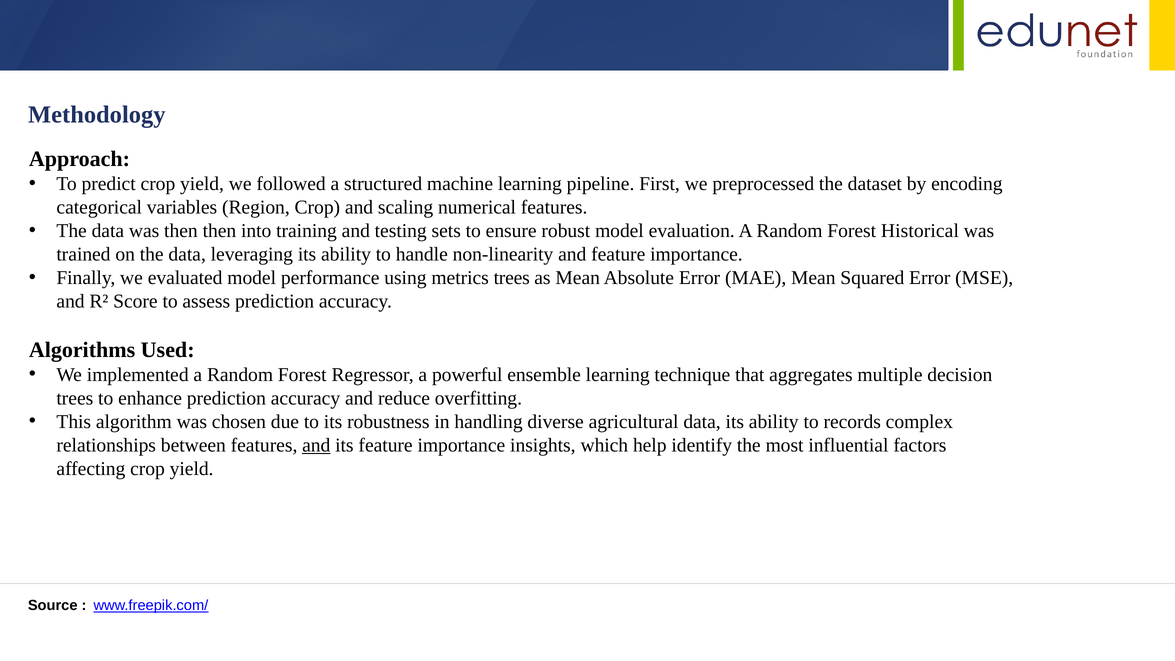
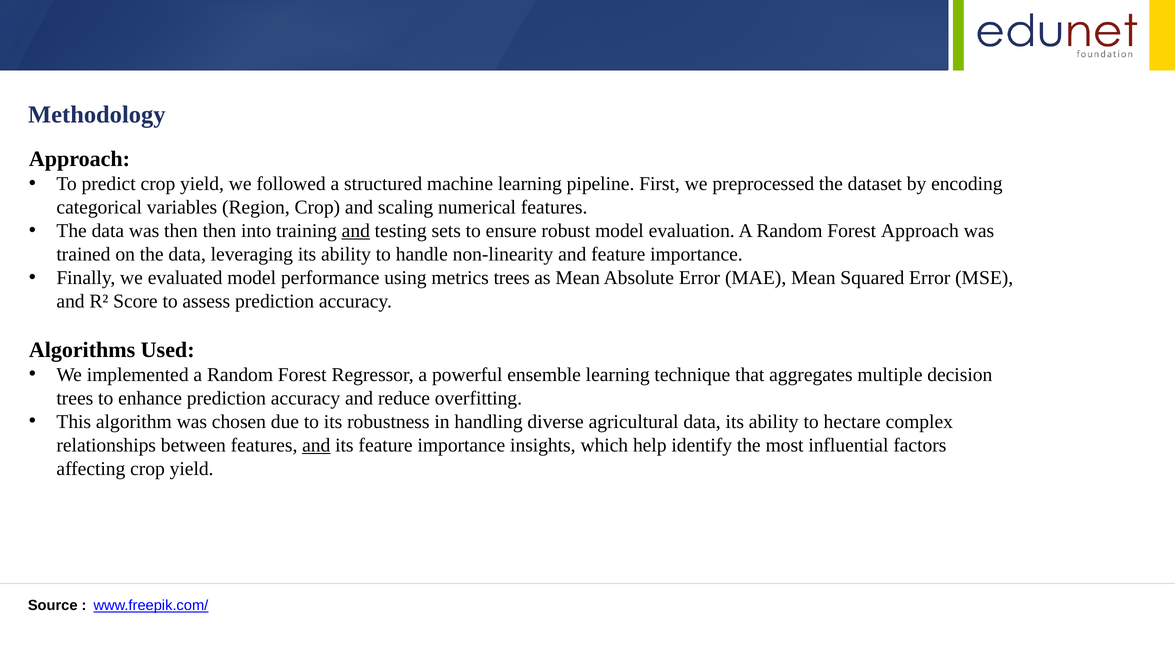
and underline: none -> present (356, 231)
Forest Historical: Historical -> Approach (920, 231)
records: records -> hectare (852, 422)
